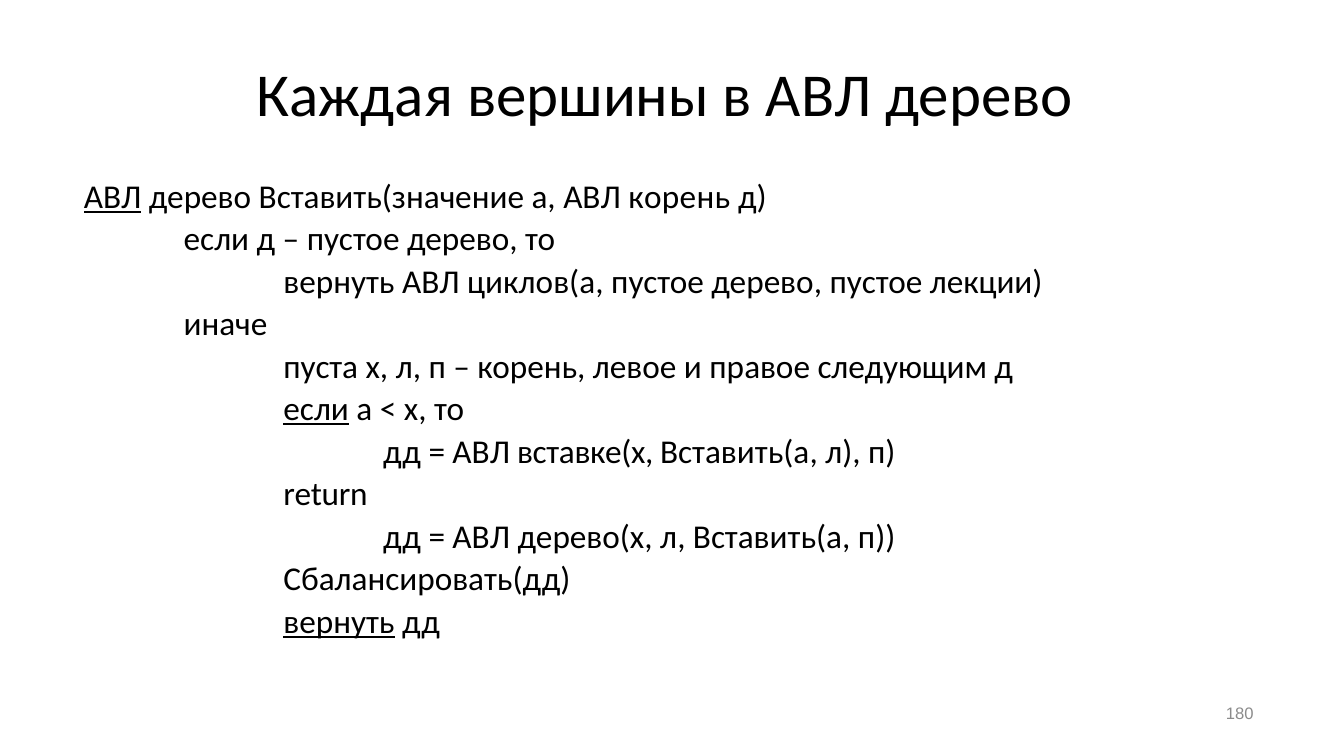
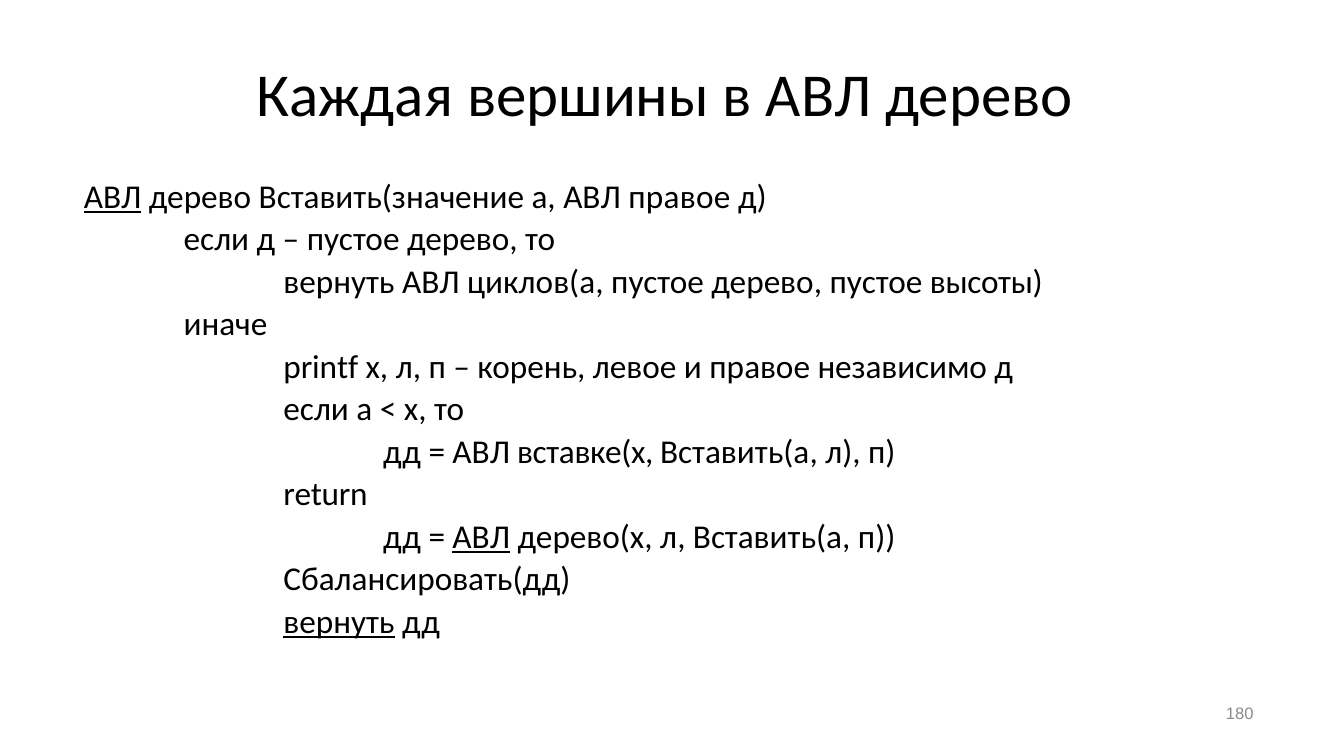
АВЛ корень: корень -> правое (679, 197)
лекции: лекции -> высоты (986, 282)
пуста: пуста -> printf (321, 367)
следующим: следующим -> независимо (902, 367)
если underline: present -> none (316, 410)
АВЛ underline: none -> present (481, 538)
